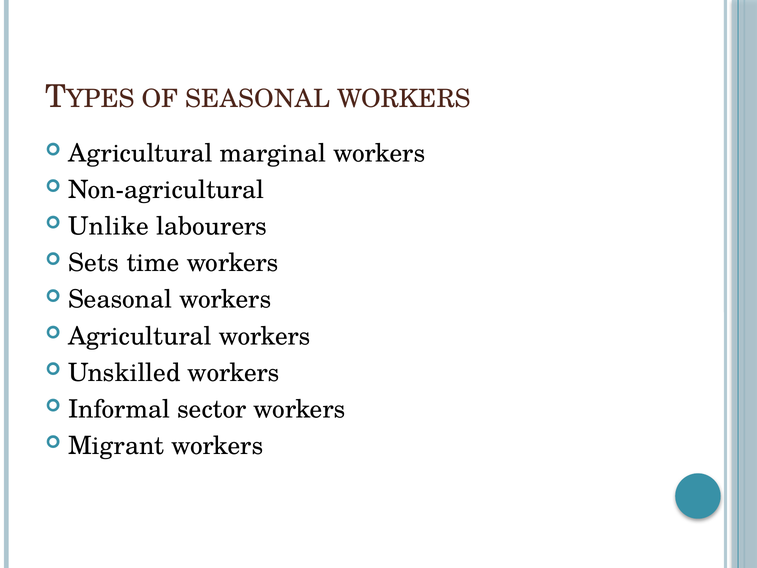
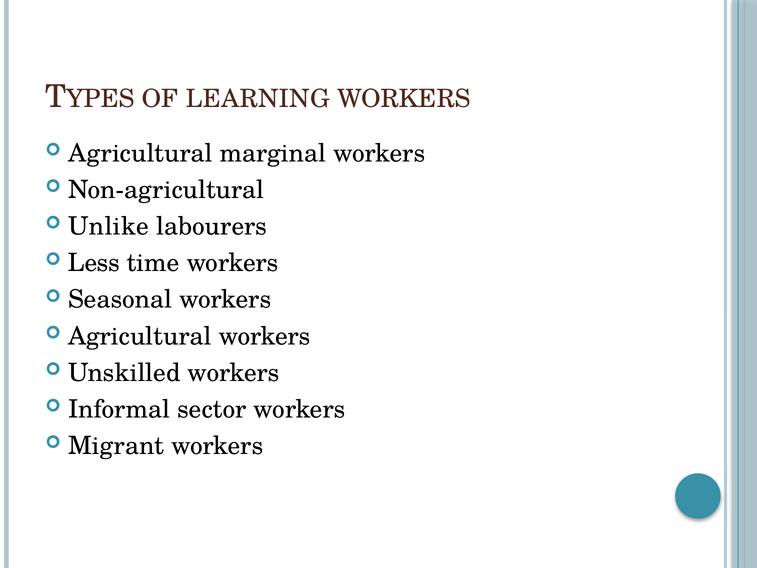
OF SEASONAL: SEASONAL -> LEARNING (258, 99)
Sets: Sets -> Less (94, 263)
